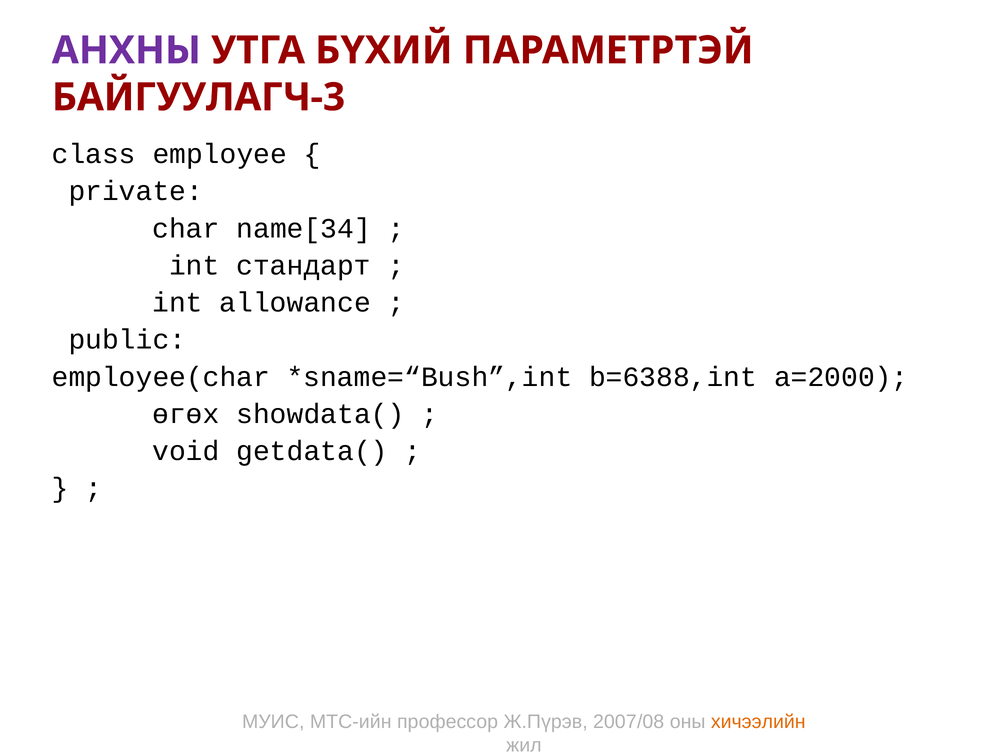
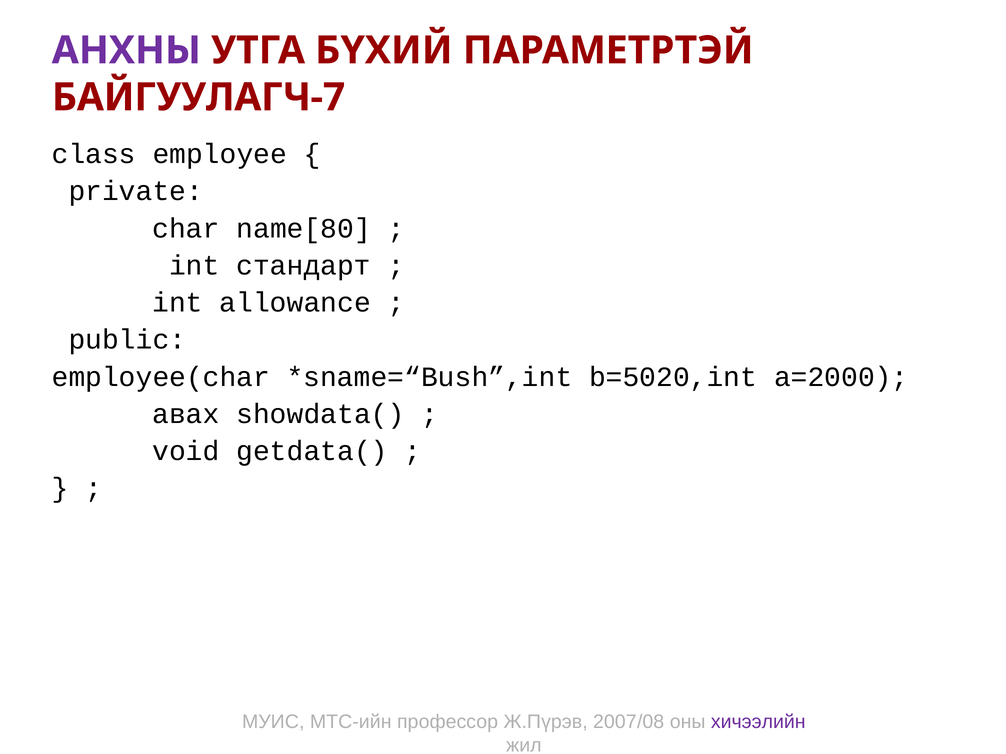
БАЙГУУЛАГЧ-3: БАЙГУУЛАГЧ-3 -> БАЙГУУЛАГЧ-7 (198, 97)
name[34: name[34 -> name[80 (304, 229)
b=6388,int: b=6388,int -> b=5020,int (673, 377)
өгөх: өгөх -> авах (186, 414)
хичээлийн colour: orange -> purple (758, 722)
